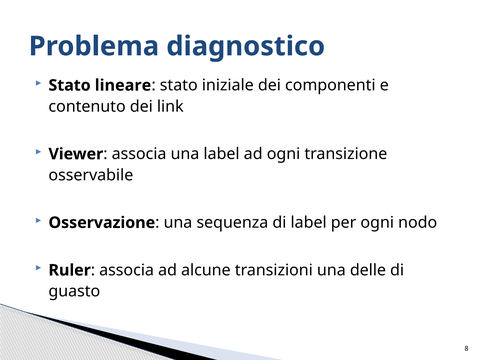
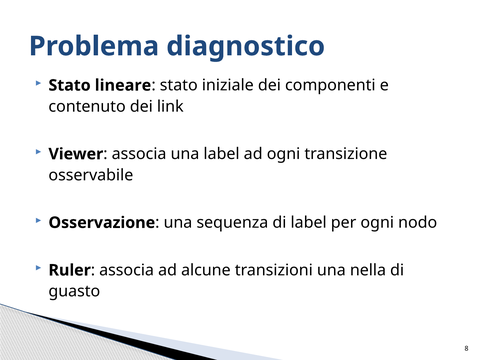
delle: delle -> nella (368, 270)
